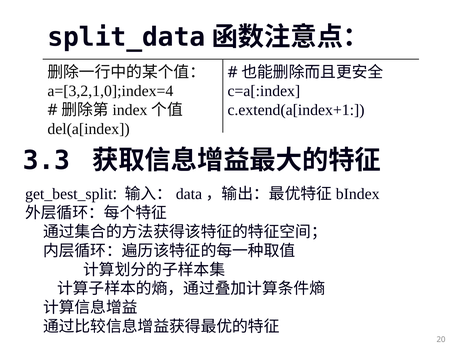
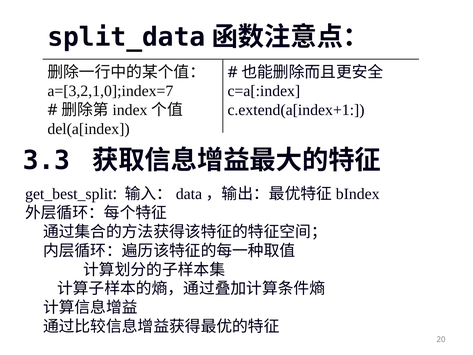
a=[3,2,1,0];index=4: a=[3,2,1,0];index=4 -> a=[3,2,1,0];index=7 (110, 91)
